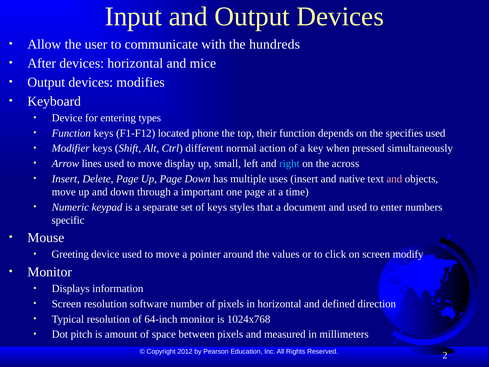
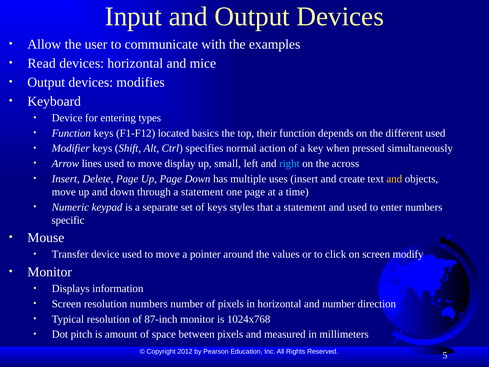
hundreds: hundreds -> examples (275, 44)
After: After -> Read (42, 63)
phone: phone -> basics (205, 133)
specifies: specifies -> different (404, 133)
different: different -> specifies (204, 148)
native: native -> create (352, 179)
and colour: pink -> yellow (394, 179)
through a important: important -> statement (202, 192)
document: document -> statement (305, 207)
Greeting: Greeting -> Transfer (70, 254)
resolution software: software -> numbers (149, 304)
and defined: defined -> number (339, 304)
64-inch: 64-inch -> 87-inch (161, 319)
2: 2 -> 5 (445, 355)
